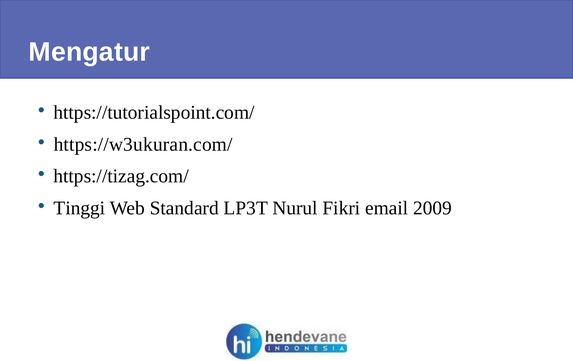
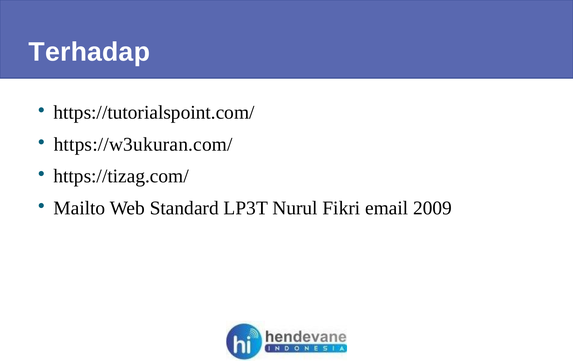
Mengatur: Mengatur -> Terhadap (89, 52)
Tinggi: Tinggi -> Mailto (79, 208)
